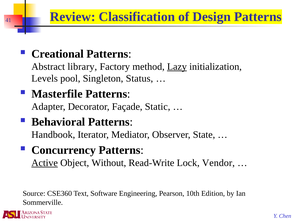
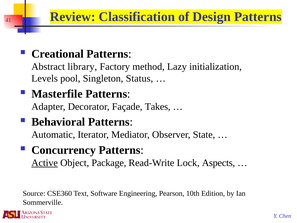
Lazy underline: present -> none (177, 67)
Static: Static -> Takes (158, 106)
Handbook: Handbook -> Automatic (53, 135)
Without: Without -> Package (109, 163)
Vendor: Vendor -> Aspects (219, 163)
